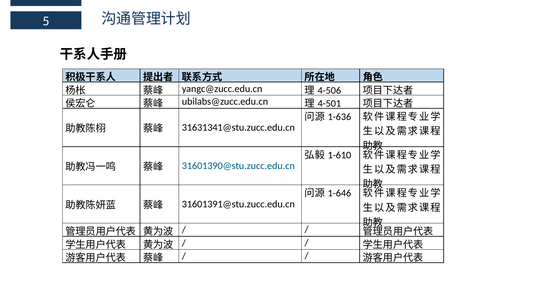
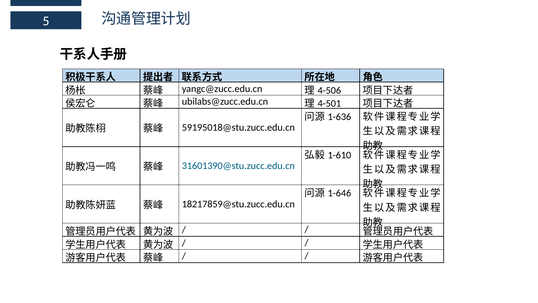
31631341@stu.zucc.edu.cn: 31631341@stu.zucc.edu.cn -> 59195018@stu.zucc.edu.cn (238, 127)
31601391@stu.zucc.edu.cn: 31601391@stu.zucc.edu.cn -> 18217859@stu.zucc.edu.cn (238, 204)
